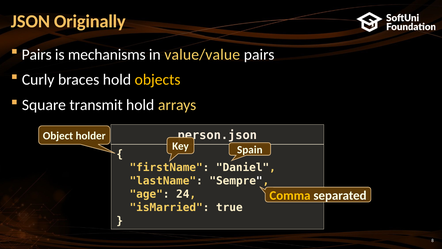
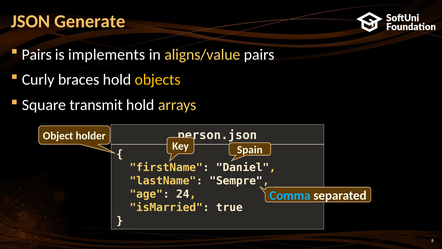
Originally: Originally -> Generate (90, 21)
mechanisms: mechanisms -> implements (107, 54)
value/value: value/value -> aligns/value (202, 54)
Comma colour: yellow -> light blue (290, 195)
